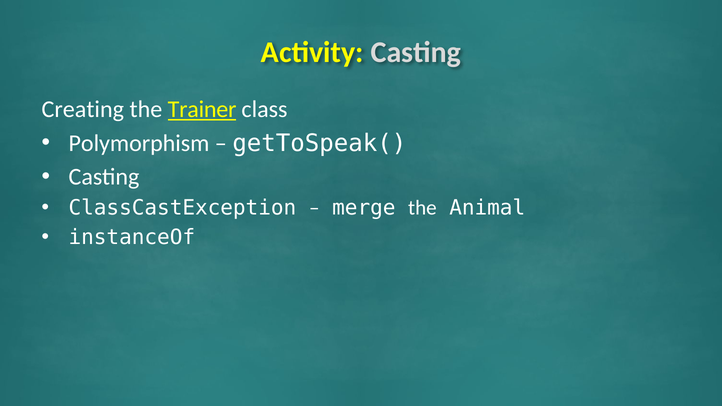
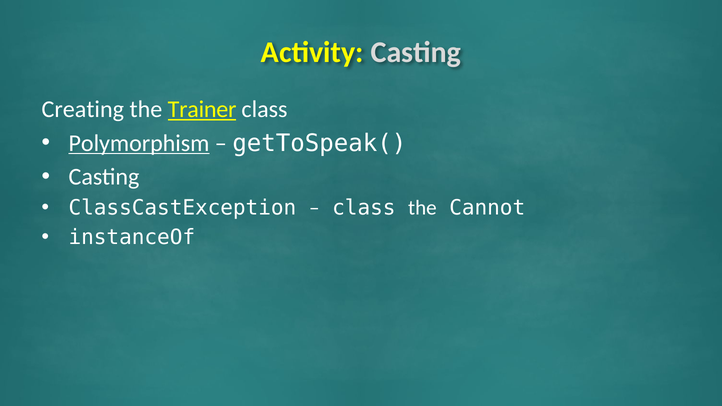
Polymorphism underline: none -> present (139, 143)
merge: merge -> class (364, 208)
Animal: Animal -> Cannot (487, 208)
